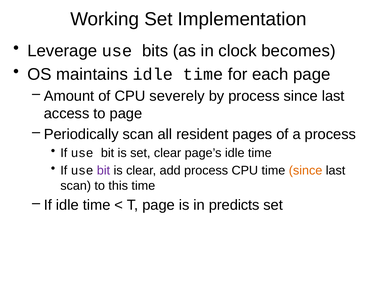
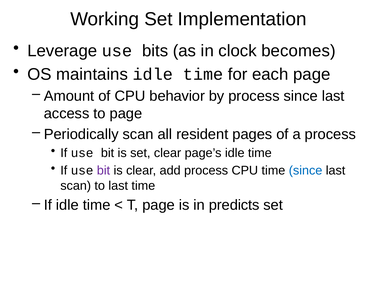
severely: severely -> behavior (177, 96)
since colour: orange -> blue (306, 170)
to this: this -> last (118, 185)
